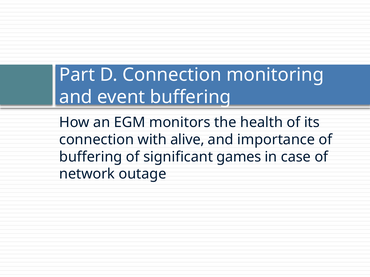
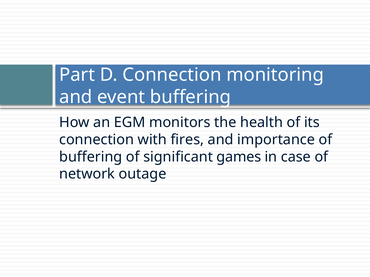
alive: alive -> fires (187, 140)
